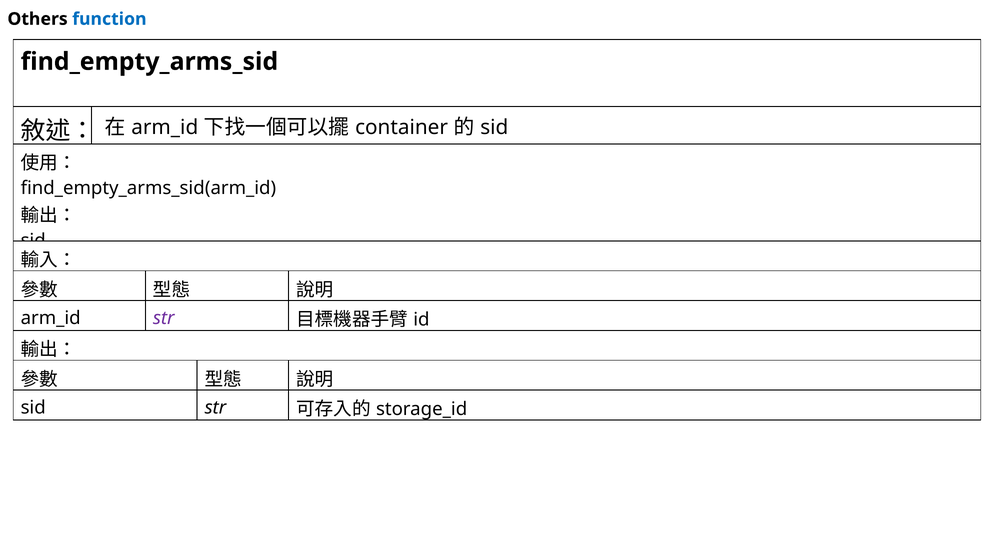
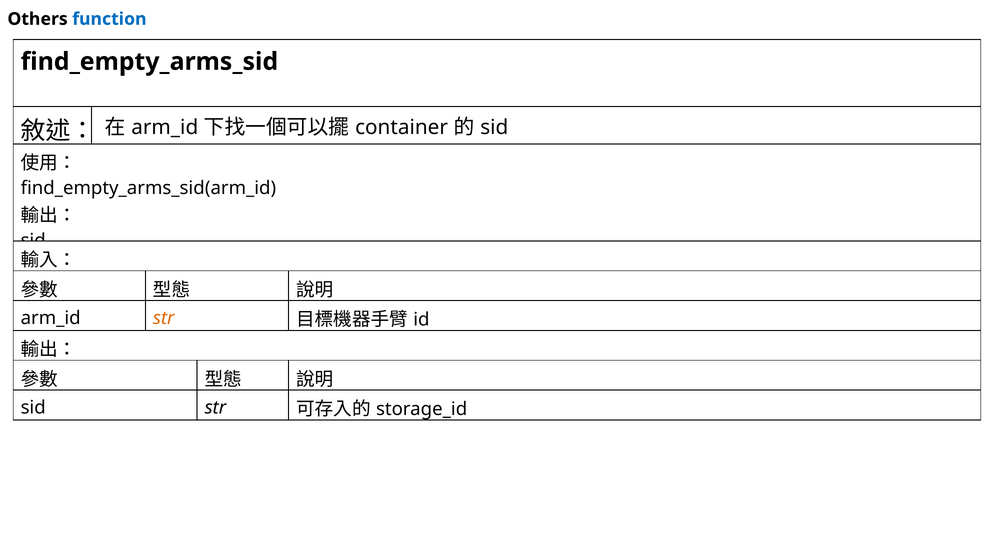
str colour: purple -> orange (164, 318)
